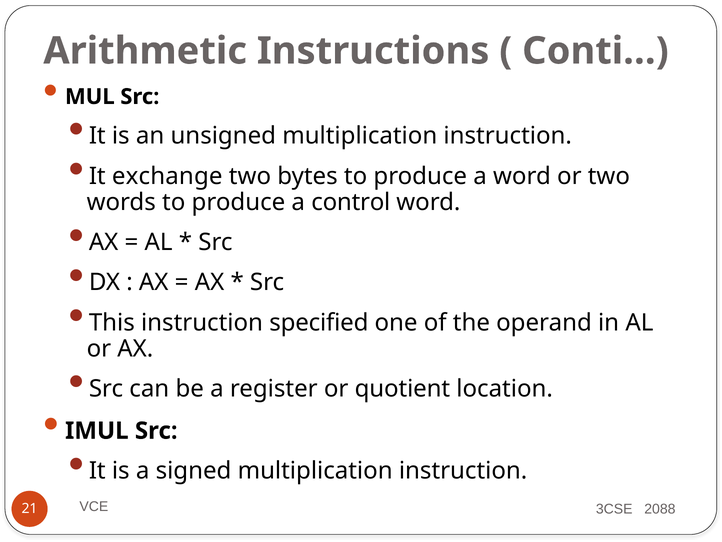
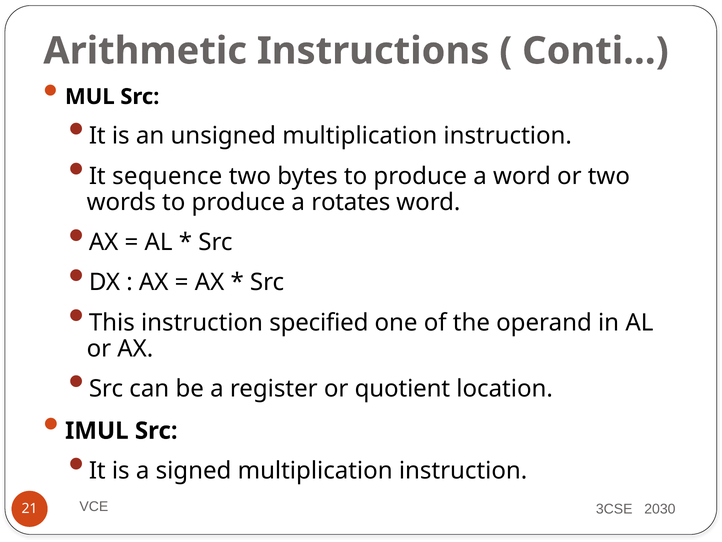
exchange: exchange -> sequence (167, 176)
control: control -> rotates (351, 202)
2088: 2088 -> 2030 (660, 509)
